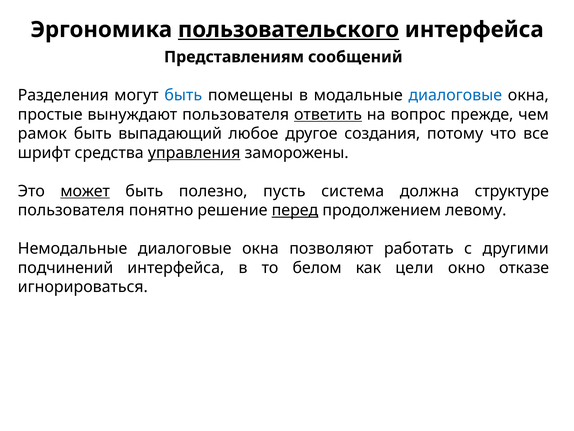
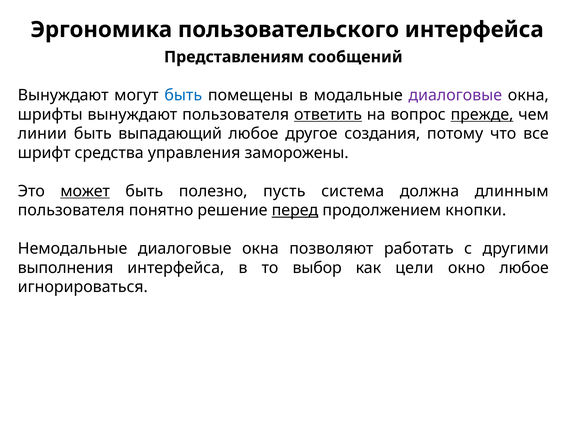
пользовательского underline: present -> none (288, 30)
Разделения: Разделения -> Вынуждают (63, 95)
диалоговые colour: blue -> purple (455, 95)
простые: простые -> шрифты (50, 114)
прежде underline: none -> present (482, 114)
рамок: рамок -> линии (42, 133)
управления underline: present -> none (194, 153)
структуре: структуре -> длинным (512, 191)
левому: левому -> кнопки (476, 210)
подчинений: подчинений -> выполнения (66, 267)
белом: белом -> выбор (317, 267)
окно отказе: отказе -> любое (524, 267)
